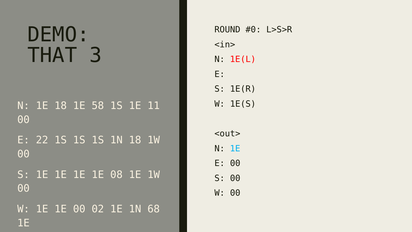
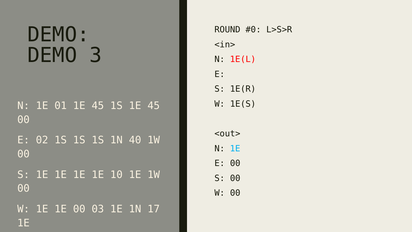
THAT: THAT -> DEMO (52, 55)
1E 18: 18 -> 01 (61, 106)
58: 58 -> 45 (98, 106)
1S 1E 11: 11 -> 45 (154, 106)
E 22: 22 -> 02 (42, 140)
1N 18: 18 -> 40 (135, 140)
08: 08 -> 10 (116, 174)
00 02: 02 -> 03 (98, 209)
68: 68 -> 17 (154, 209)
